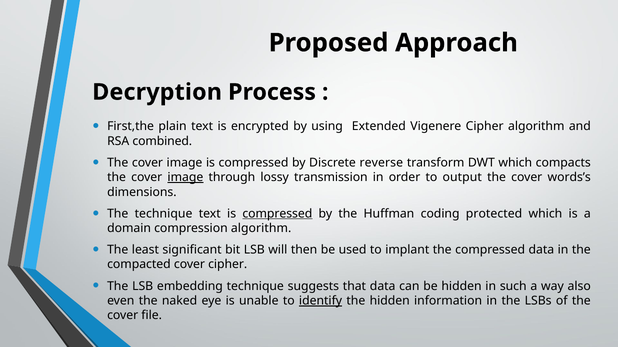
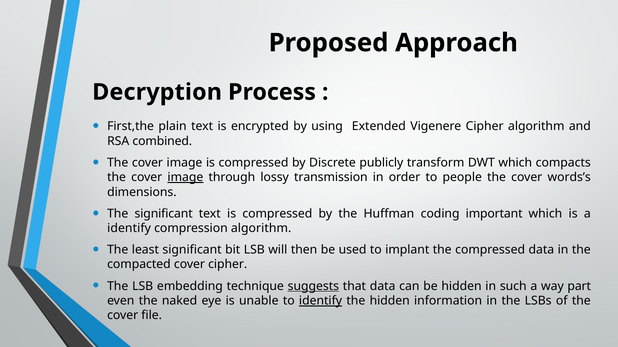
reverse: reverse -> publicly (381, 163)
output: output -> people (462, 178)
The technique: technique -> significant (164, 214)
compressed underline: present -> none (277, 214)
protected: protected -> important (494, 214)
domain: domain -> identify (129, 229)
suggests underline: none -> present (313, 287)
also: also -> part (579, 287)
